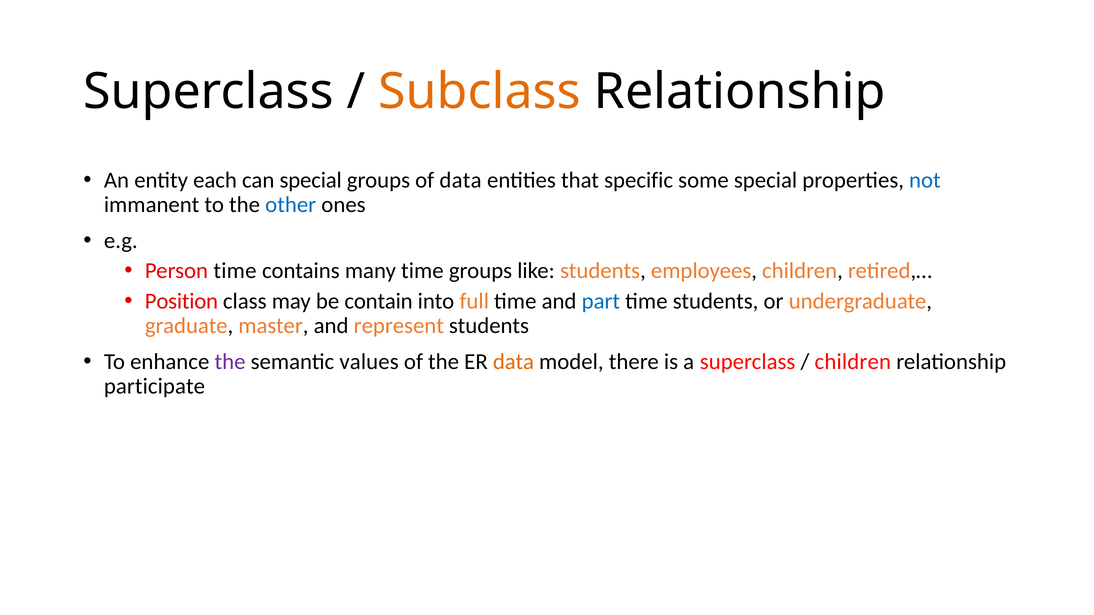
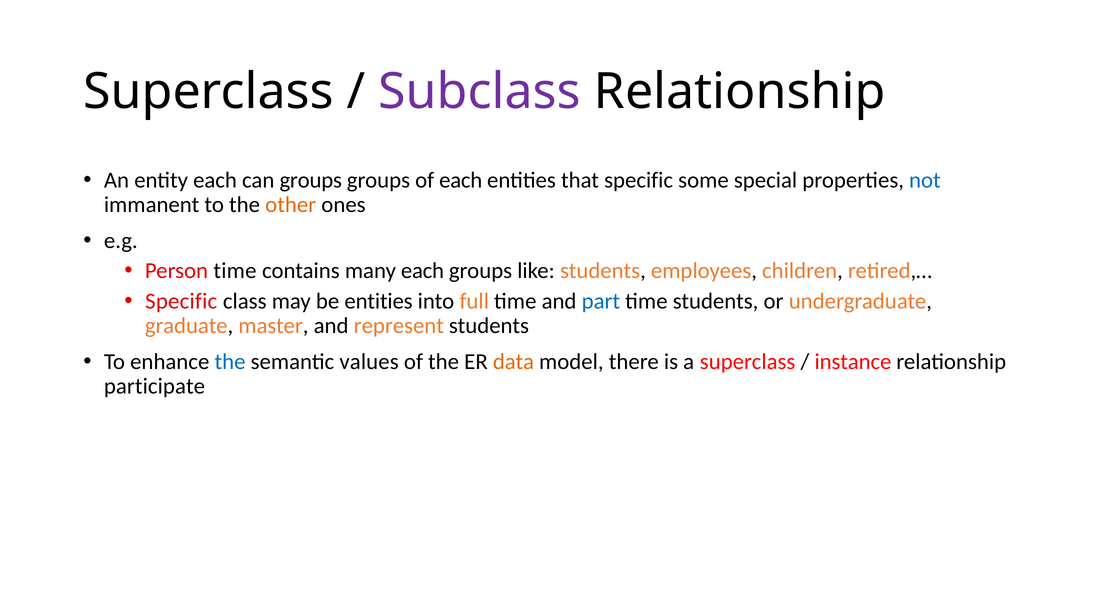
Subclass colour: orange -> purple (480, 92)
can special: special -> groups (311, 180)
of data: data -> each (461, 180)
other colour: blue -> orange (291, 205)
many time: time -> each (423, 271)
Position: Position -> Specific (181, 301)
be contain: contain -> entities (379, 301)
the colour: purple -> blue (230, 362)
children: children -> instance (853, 362)
